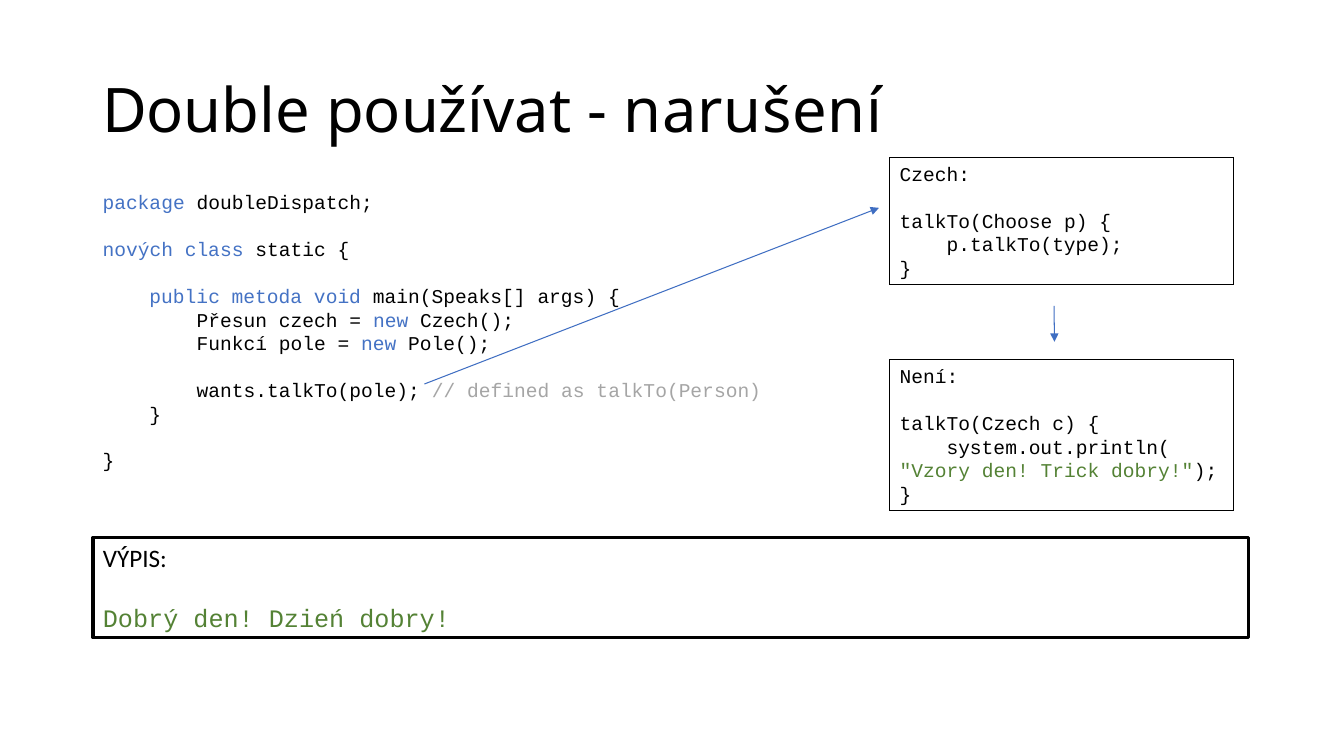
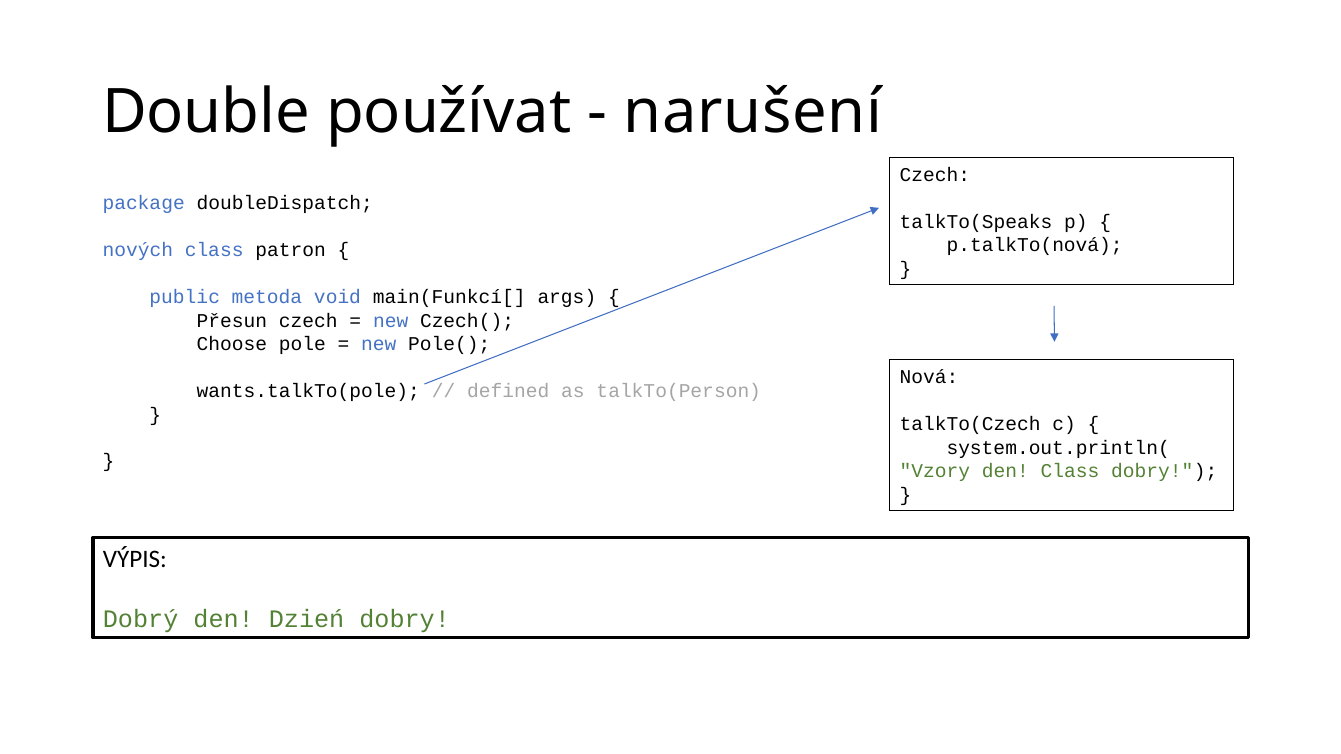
talkTo(Choose: talkTo(Choose -> talkTo(Speaks (976, 222)
p.talkTo(type: p.talkTo(type -> p.talkTo(nová (1035, 246)
static: static -> patron (291, 250)
main(Speaks[: main(Speaks[ -> main(Funkcí[ (449, 297)
Funkcí: Funkcí -> Choose (232, 344)
Není: Není -> Nová (929, 378)
den Trick: Trick -> Class (1070, 471)
